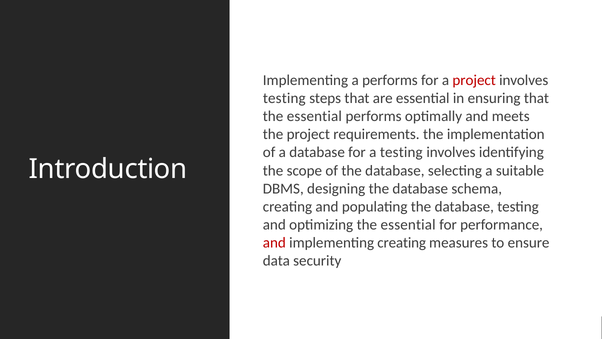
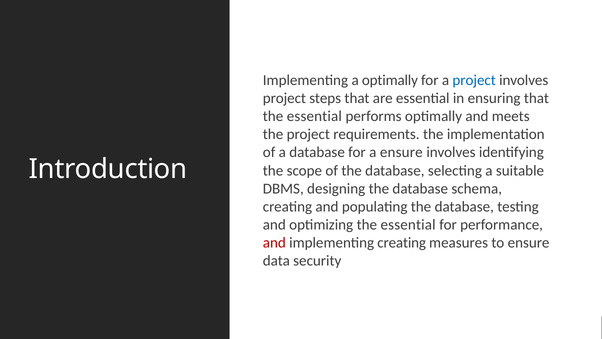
a performs: performs -> optimally (390, 80)
project colour: red -> blue (474, 80)
testing: testing -> project (284, 98)
a testing: testing -> ensure (401, 152)
